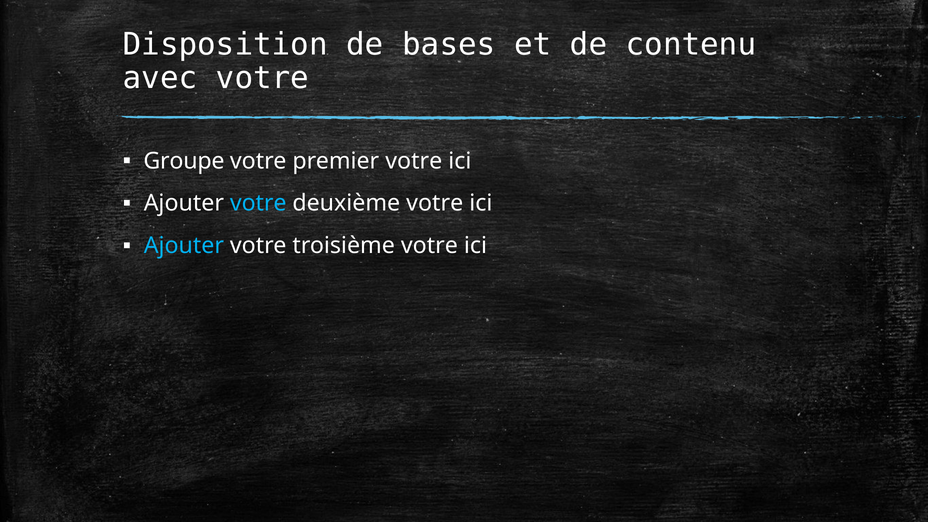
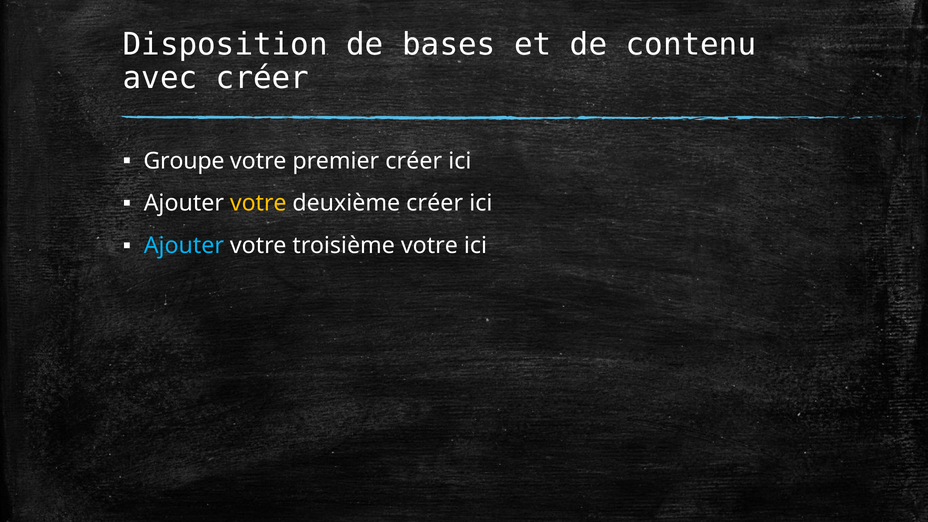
avec votre: votre -> créer (263, 78)
premier votre: votre -> créer (414, 161)
votre colour: light blue -> yellow (258, 203)
deuxième votre: votre -> créer (435, 203)
